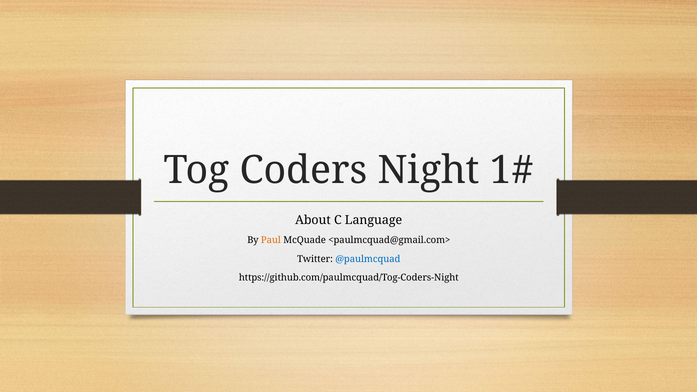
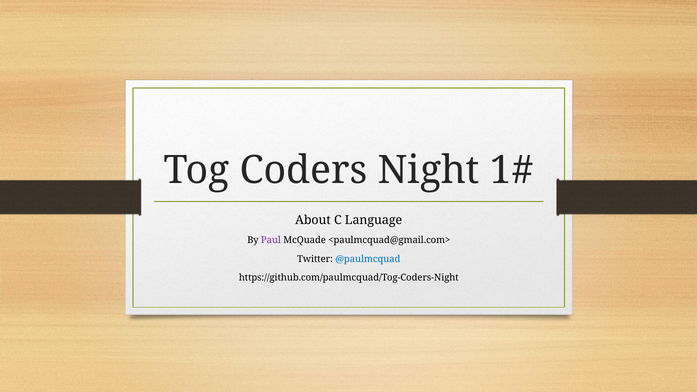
Paul colour: orange -> purple (271, 240)
